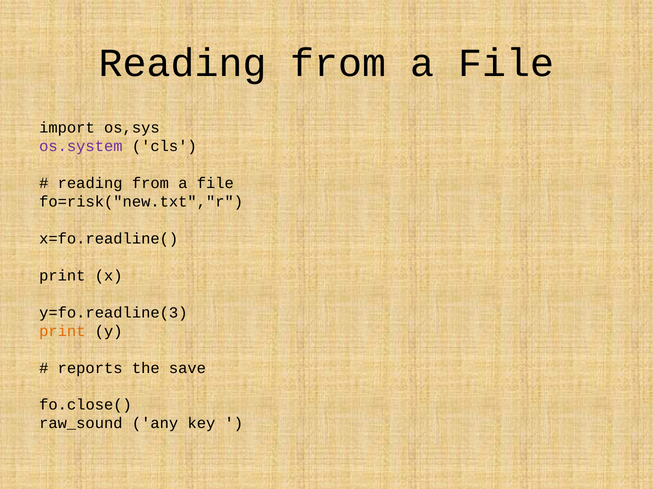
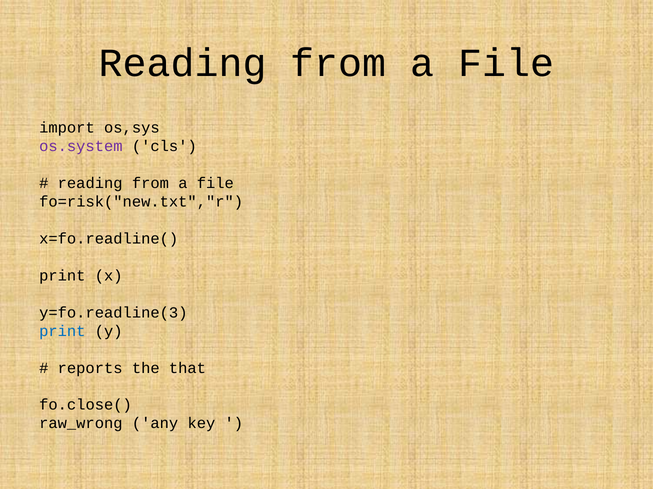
print colour: orange -> blue (62, 331)
save: save -> that (187, 369)
raw_sound: raw_sound -> raw_wrong (81, 424)
